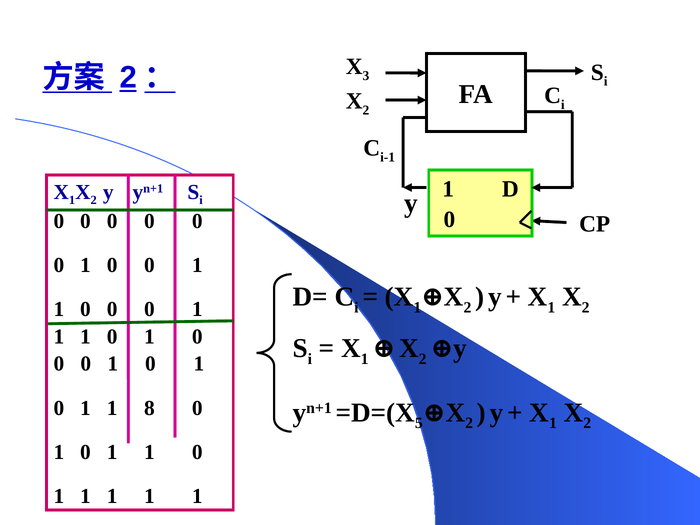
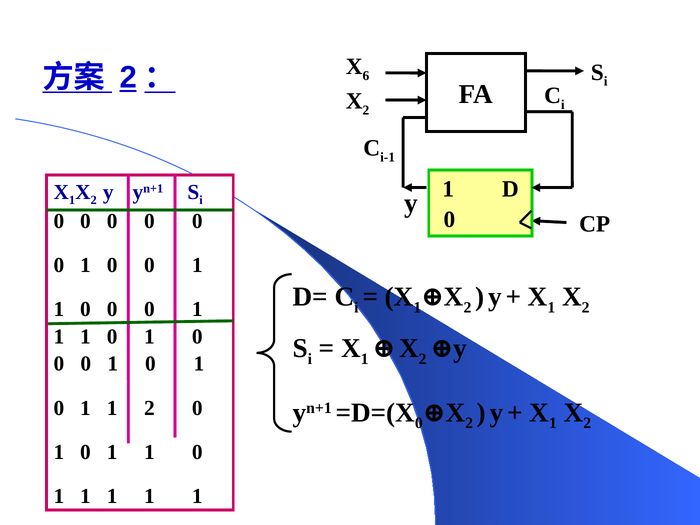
3: 3 -> 6 (366, 76)
1 8: 8 -> 2 (149, 408)
5: 5 -> 0 (419, 423)
